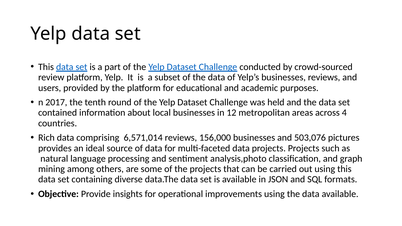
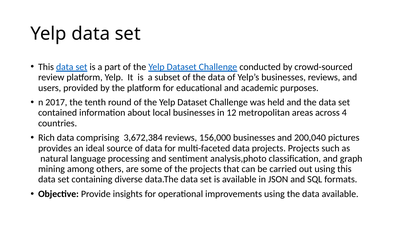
6,571,014: 6,571,014 -> 3,672,384 (143, 138)
503,076: 503,076 -> 200,040 (310, 138)
